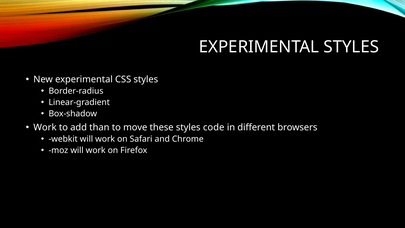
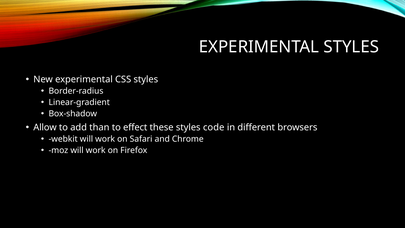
Work: Work -> Allow (45, 127)
move: move -> effect (135, 127)
